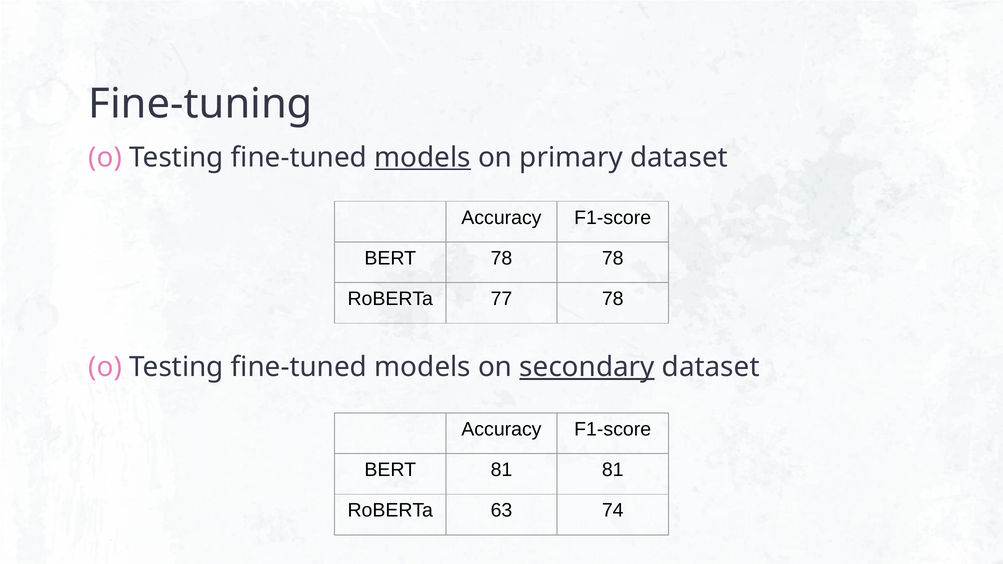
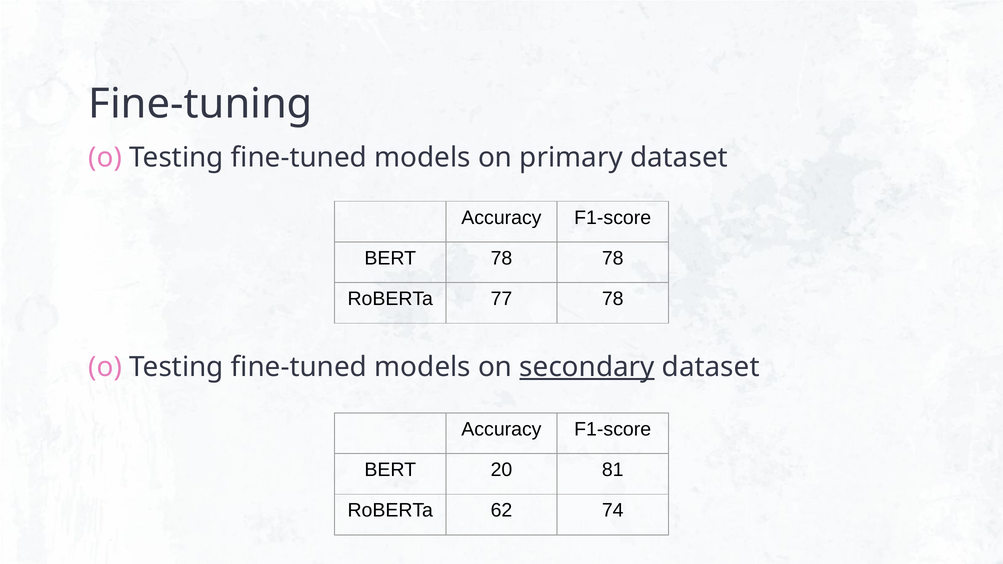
models underline: present -> none (423, 157)
BERT 81: 81 -> 20 (501, 470)
63: 63 -> 62 (501, 511)
